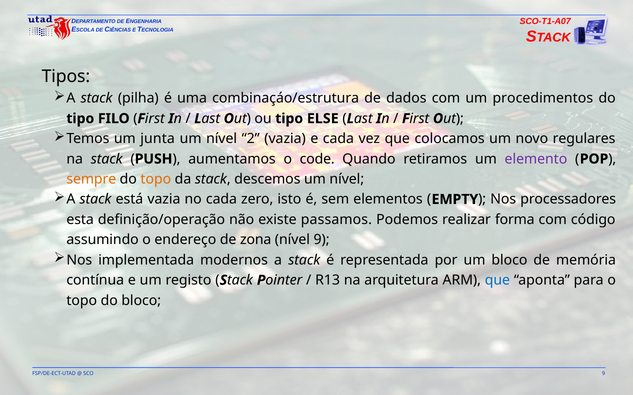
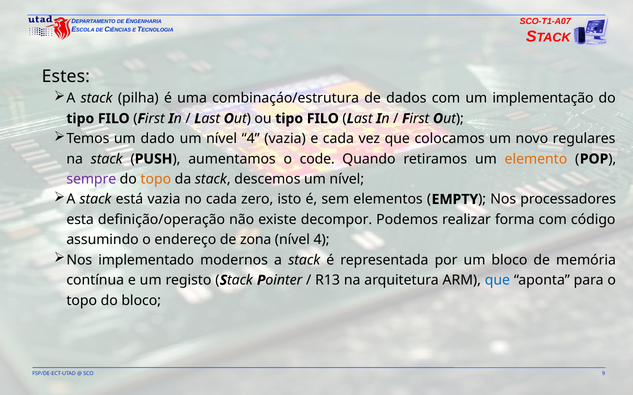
Tipos: Tipos -> Estes (66, 76)
procedimentos: procedimentos -> implementação (543, 98)
ou tipo ELSE: ELSE -> FILO (323, 119)
junta: junta -> dado (158, 139)
um nível 2: 2 -> 4 (251, 139)
elemento colour: purple -> orange (536, 159)
sempre colour: orange -> purple (91, 179)
passamos: passamos -> decompor (336, 220)
9: 9 -> 4 (322, 240)
implementada: implementada -> implementado (146, 260)
